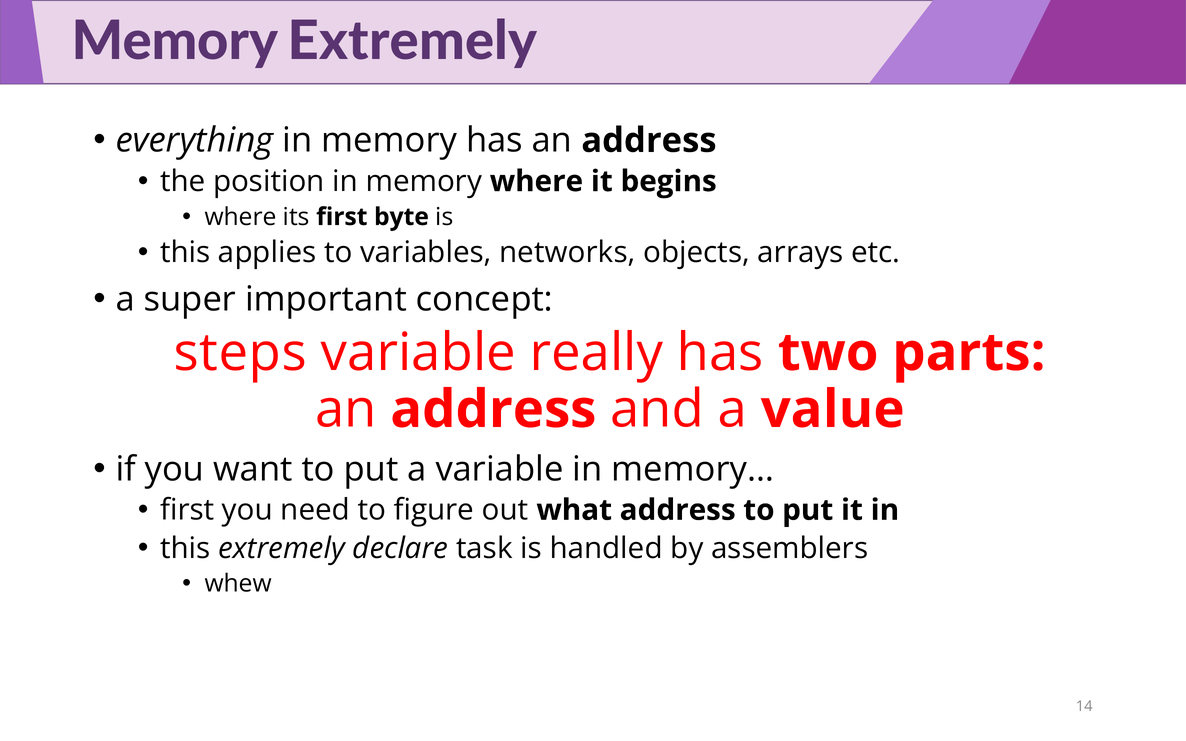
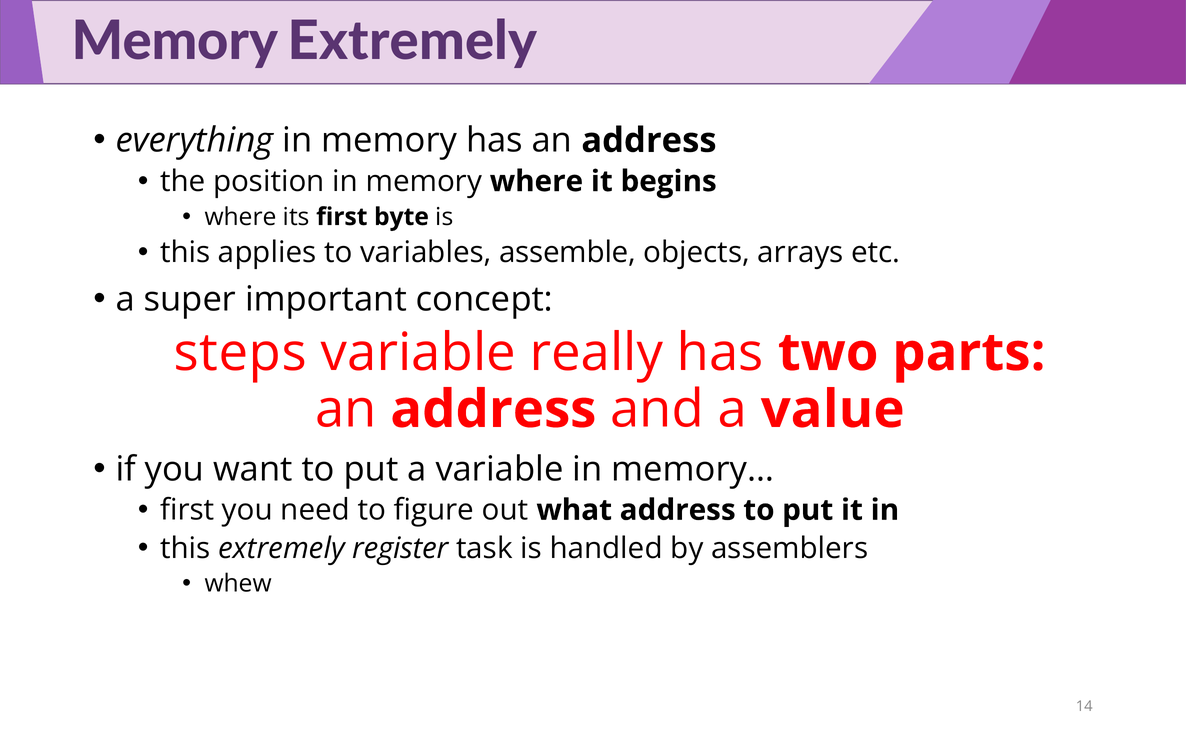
networks: networks -> assemble (567, 252)
declare: declare -> register (400, 548)
